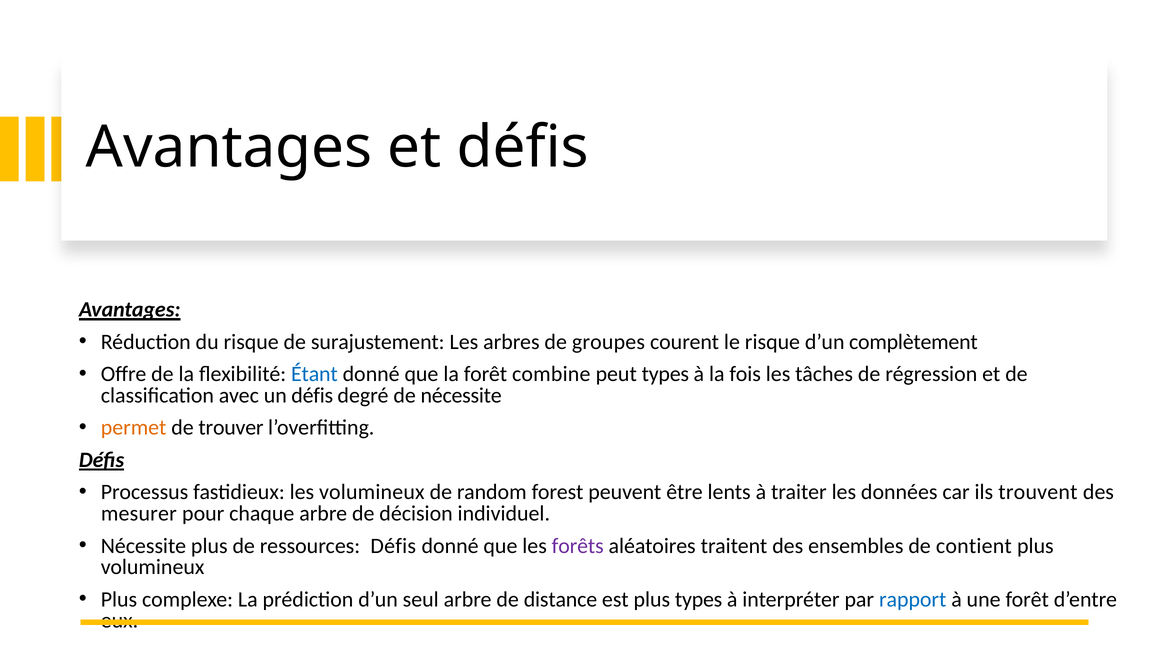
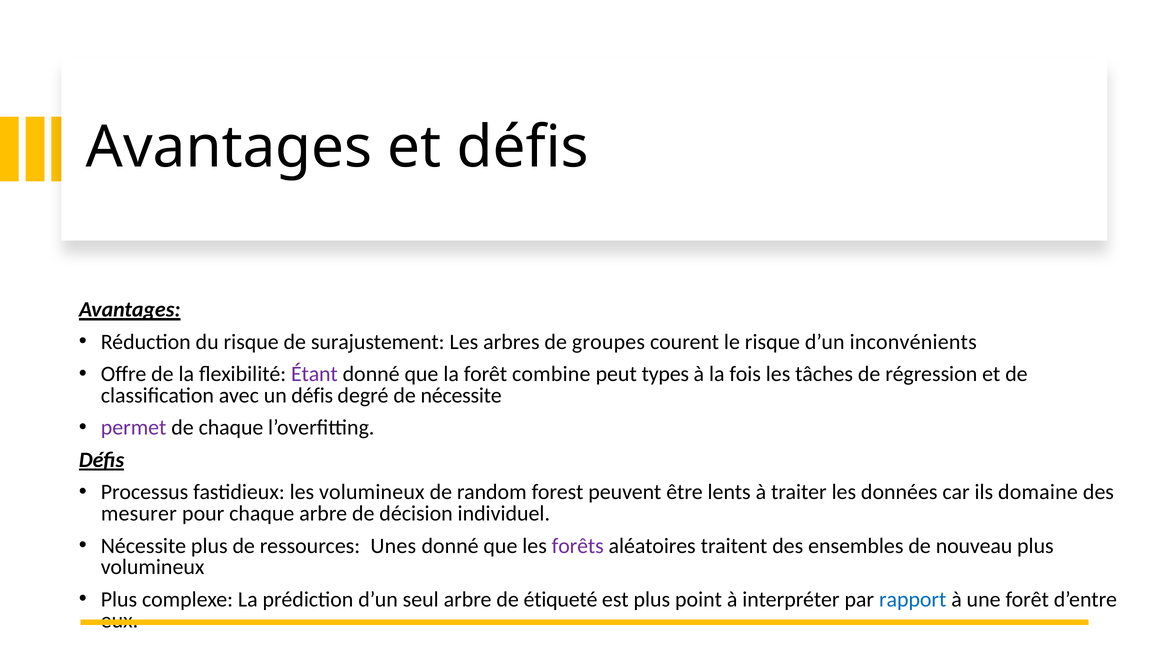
complètement: complètement -> inconvénients (913, 342)
Étant colour: blue -> purple (314, 374)
permet colour: orange -> purple (134, 427)
de trouver: trouver -> chaque (231, 427)
trouvent: trouvent -> domaine (1038, 492)
ressources Défis: Défis -> Unes (393, 545)
contient: contient -> nouveau (974, 545)
distance: distance -> étiqueté (561, 599)
plus types: types -> point (699, 599)
